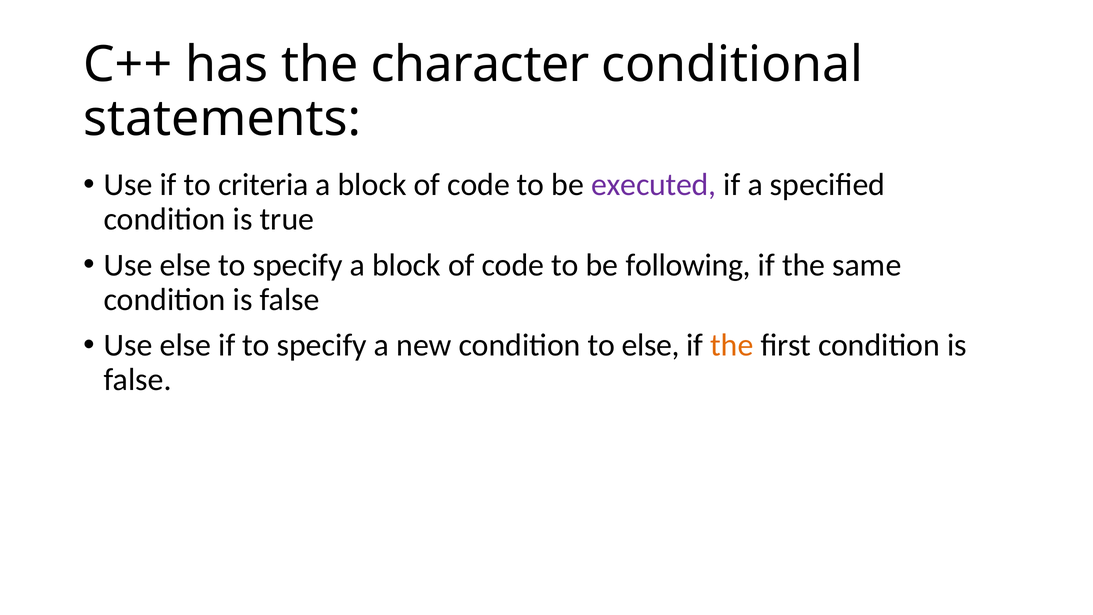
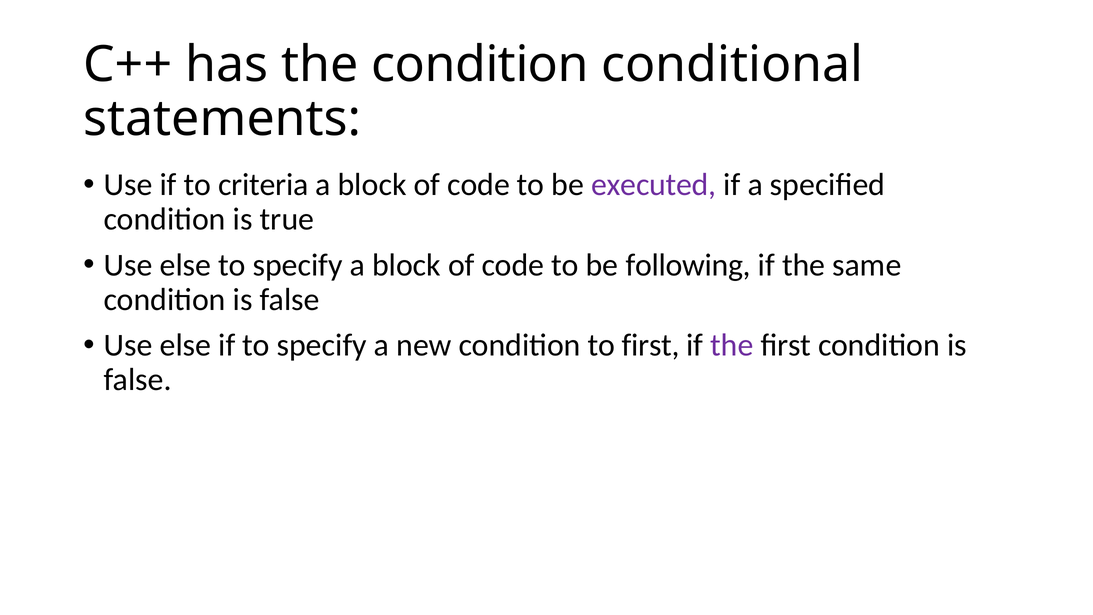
the character: character -> condition (480, 65)
to else: else -> first (651, 345)
the colour: orange -> purple (732, 345)
